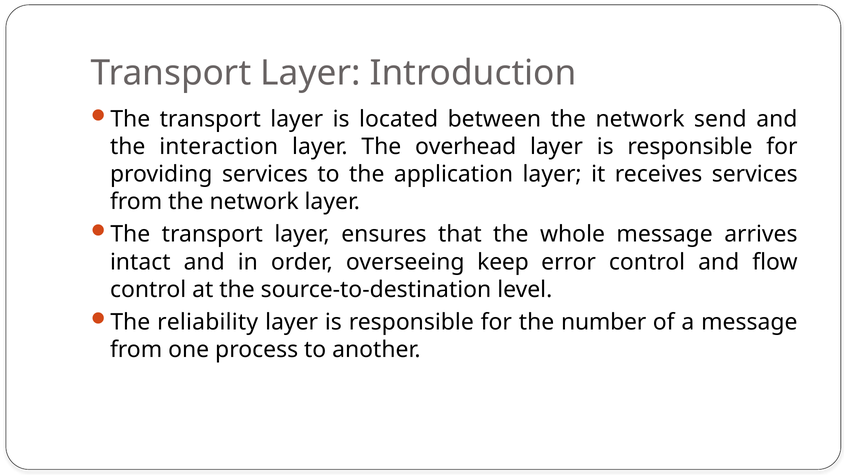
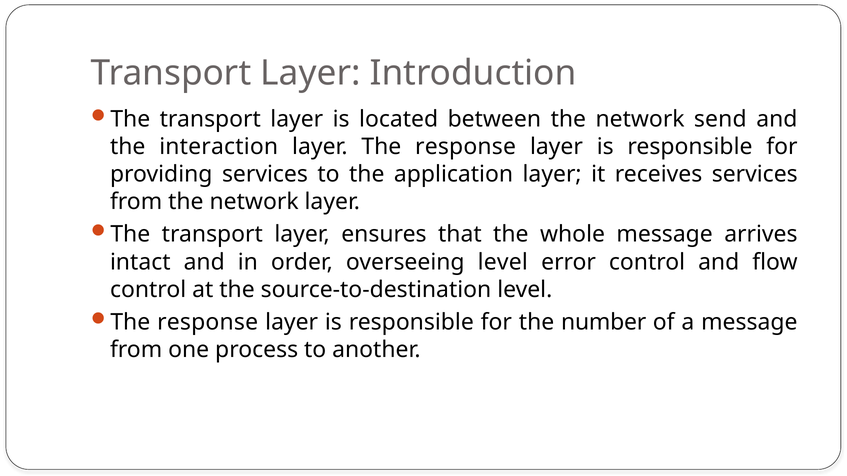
layer The overhead: overhead -> response (466, 147)
overseeing keep: keep -> level (503, 262)
reliability: reliability -> response (208, 322)
